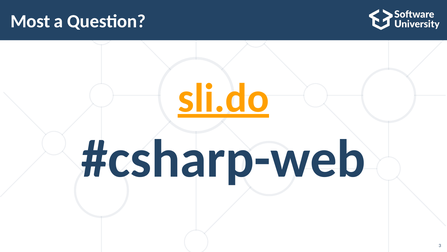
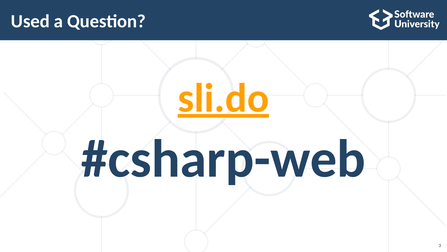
Most: Most -> Used (30, 21)
